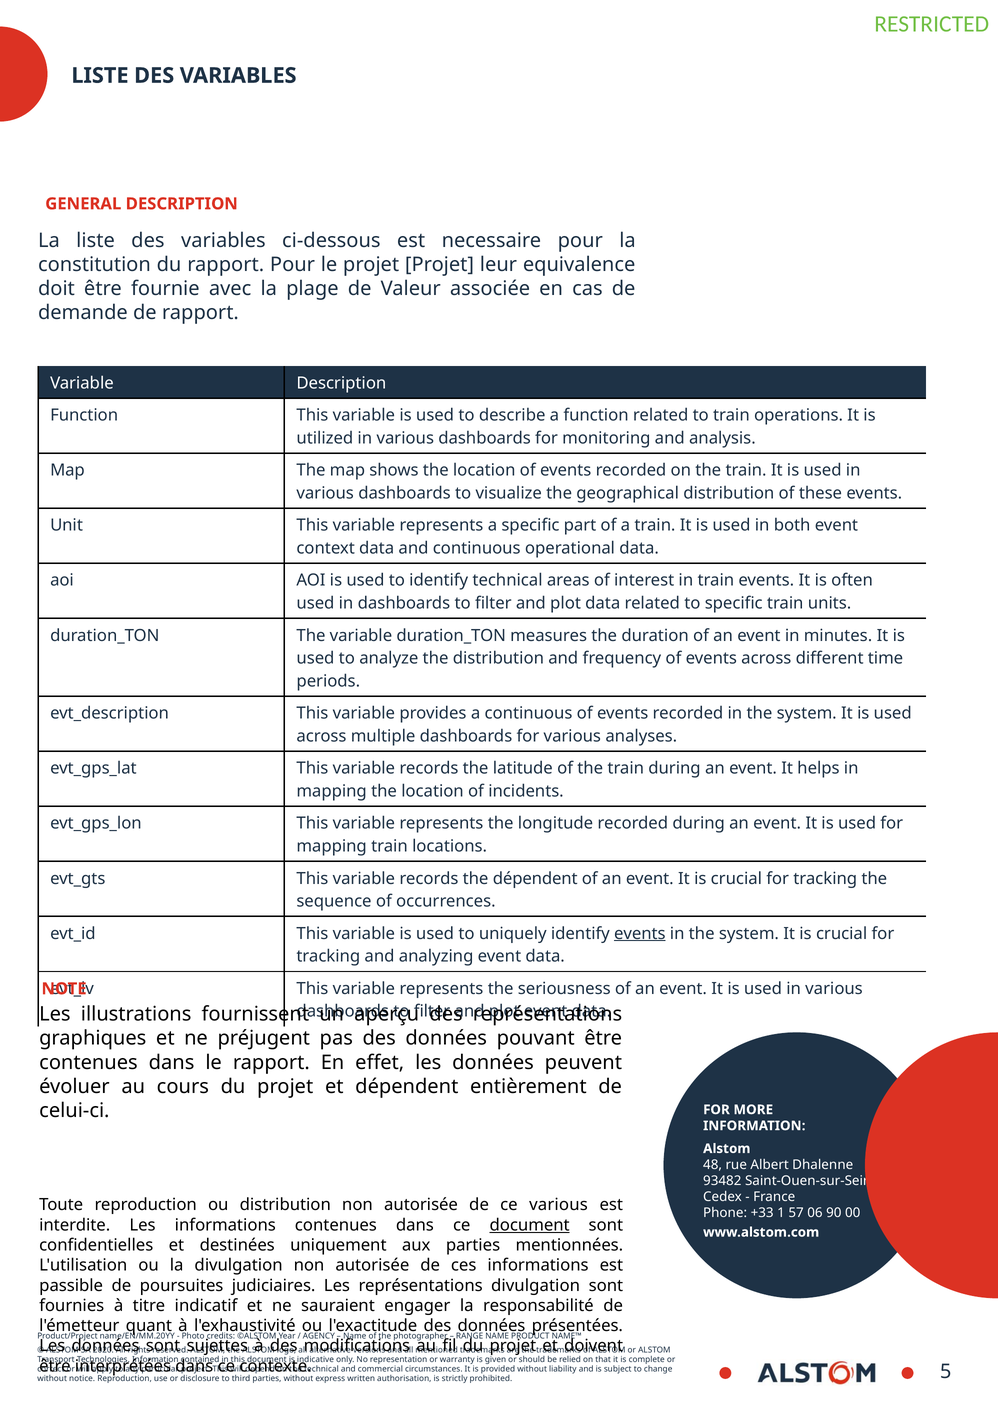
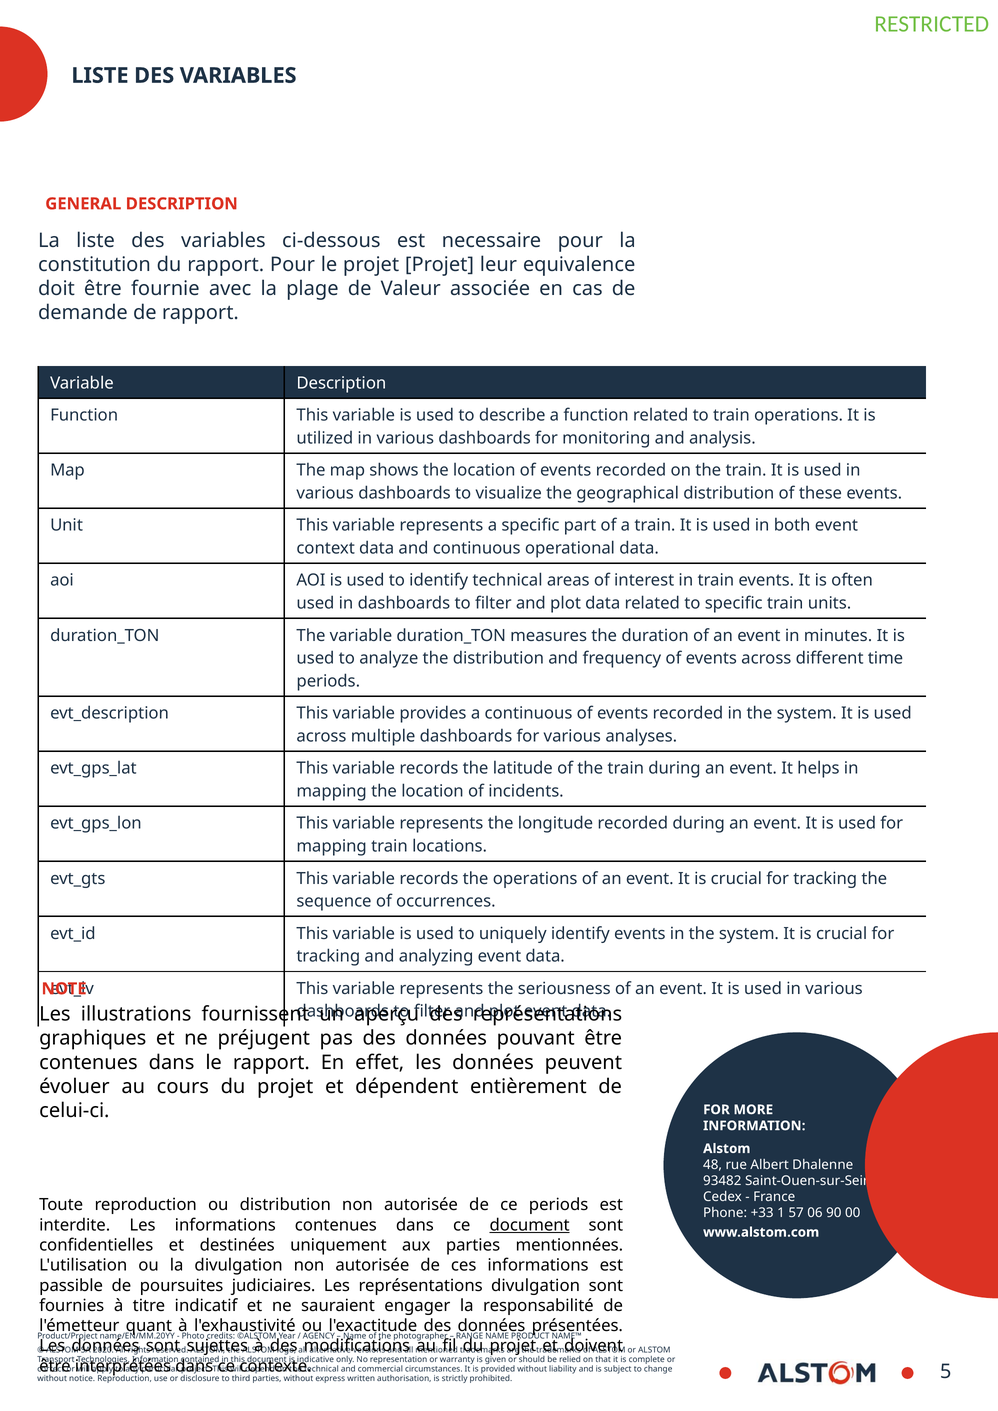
the dépendent: dépendent -> operations (535, 879)
events underline: present -> none (640, 934)
ce various: various -> periods (559, 1205)
